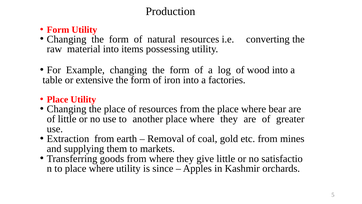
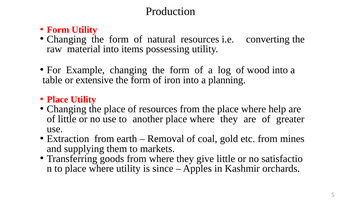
factories: factories -> planning (227, 80)
bear: bear -> help (277, 109)
